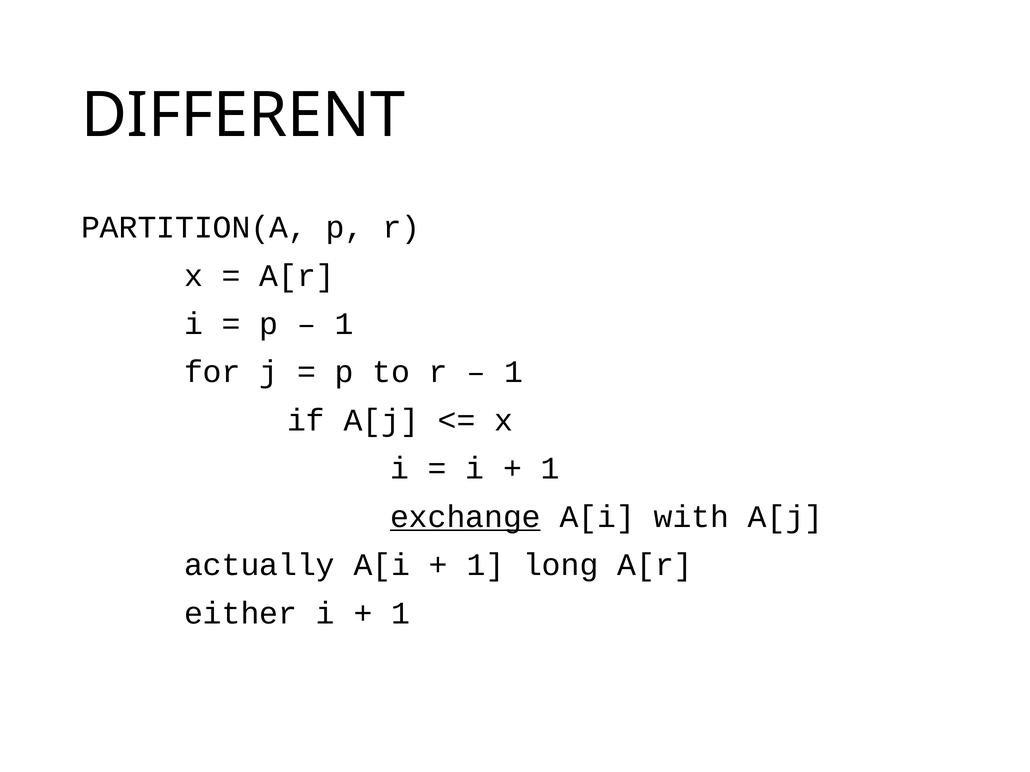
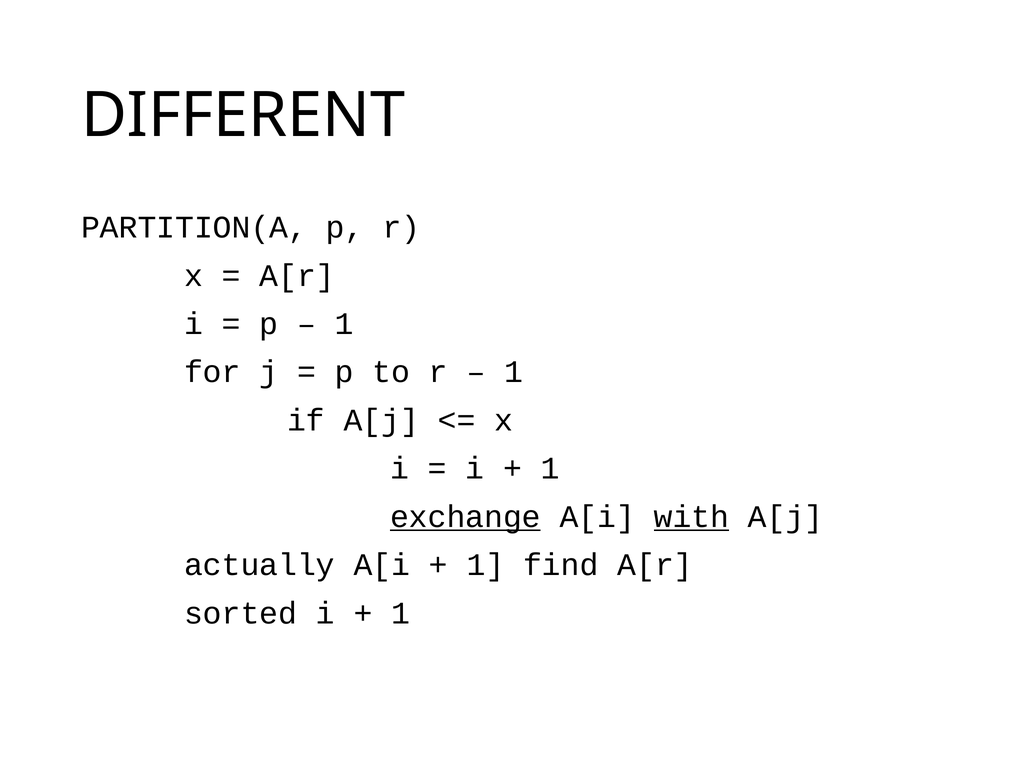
with underline: none -> present (691, 517)
long: long -> find (561, 565)
either: either -> sorted (241, 614)
